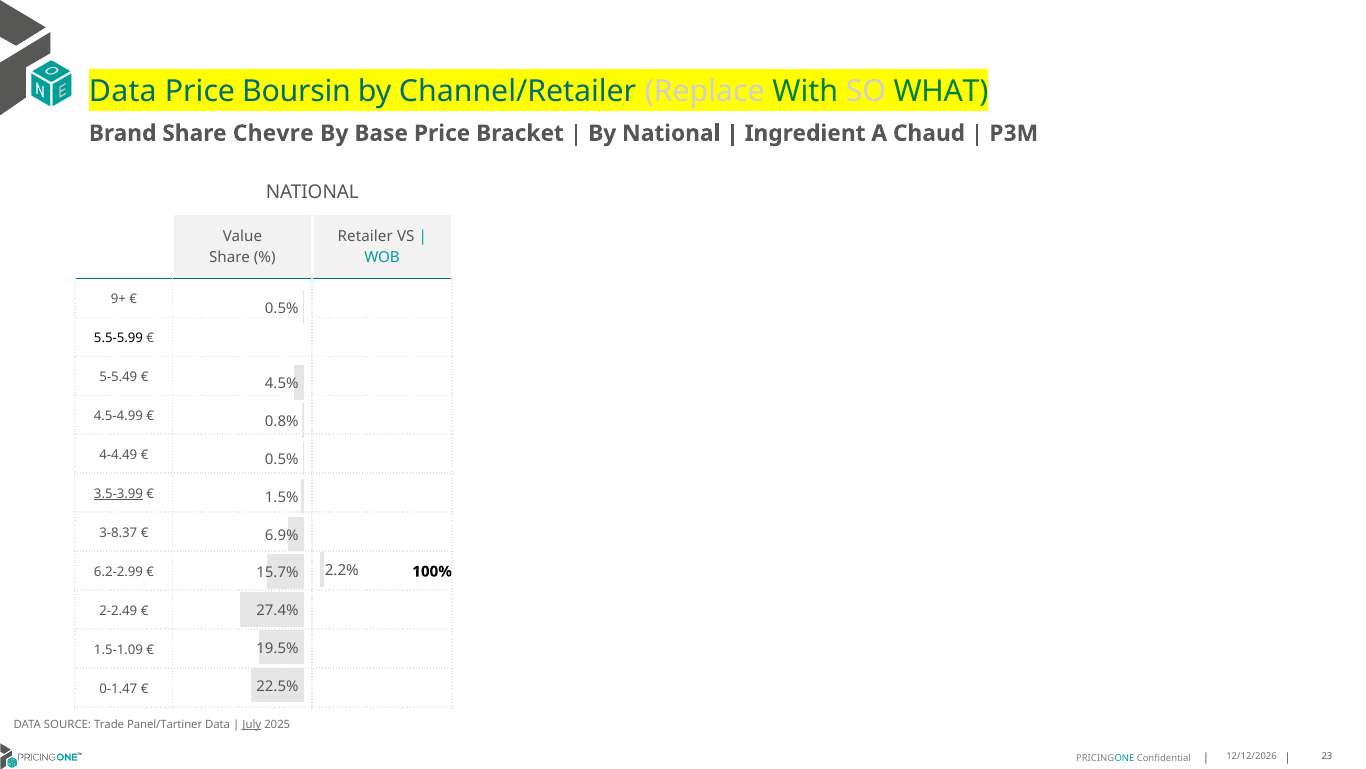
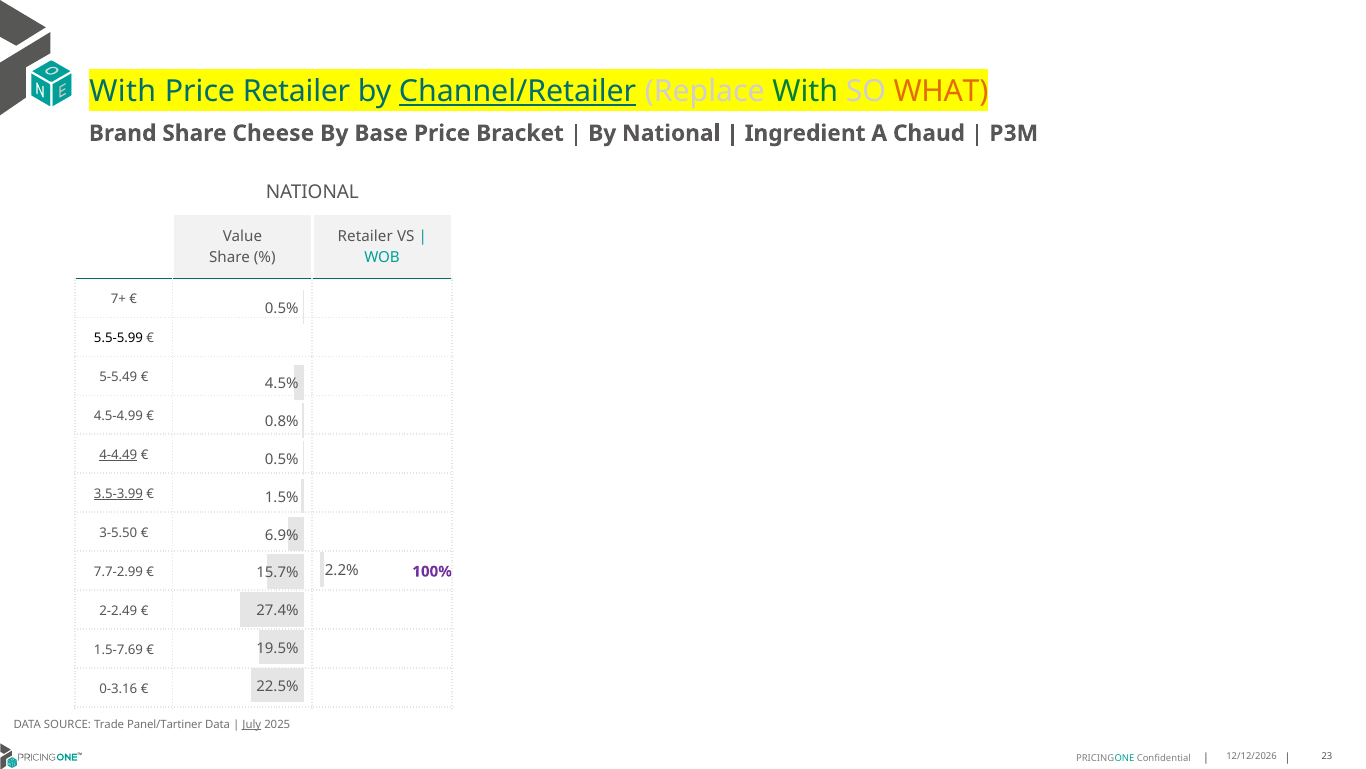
Data: Data -> With (123, 92)
Price Boursin: Boursin -> Retailer (296, 92)
Channel/Retailer underline: none -> present (518, 92)
WHAT colour: green -> orange (941, 92)
Chevre: Chevre -> Cheese (273, 133)
9+: 9+ -> 7+ (118, 299)
4-4.49 underline: none -> present (118, 455)
3-8.37: 3-8.37 -> 3-5.50 (118, 532)
6.2-2.99: 6.2-2.99 -> 7.7-2.99 (118, 571)
100% colour: black -> purple (432, 571)
1.5-1.09: 1.5-1.09 -> 1.5-7.69 (118, 649)
0-1.47: 0-1.47 -> 0-3.16 (118, 688)
